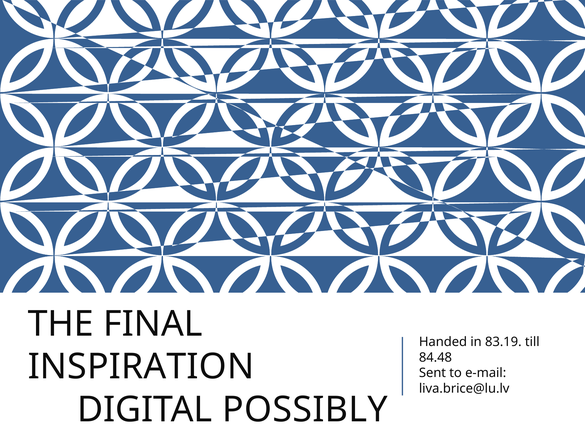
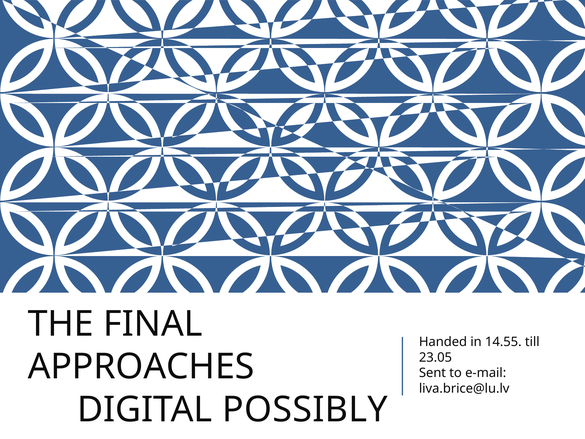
83.19: 83.19 -> 14.55 (503, 342)
84.48: 84.48 -> 23.05 (435, 357)
INSPIRATION: INSPIRATION -> APPROACHES (141, 367)
